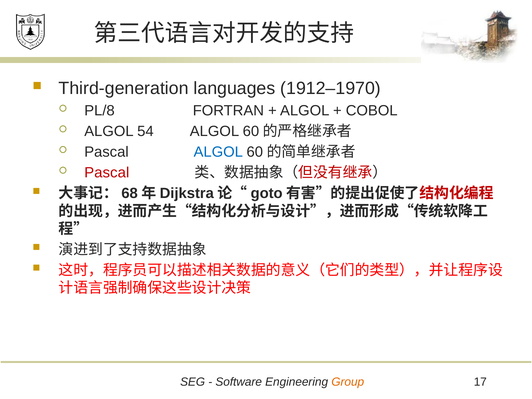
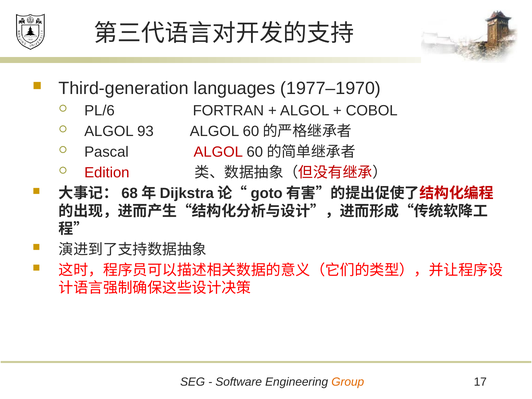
1912–1970: 1912–1970 -> 1977–1970 (331, 88)
PL/8: PL/8 -> PL/6 (99, 111)
54: 54 -> 93 (145, 131)
ALGOL colour: blue -> red (218, 152)
Pascal: Pascal -> Edition (107, 173)
